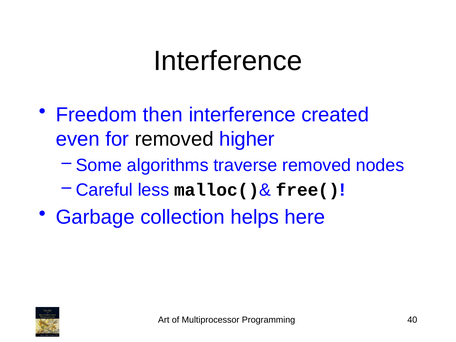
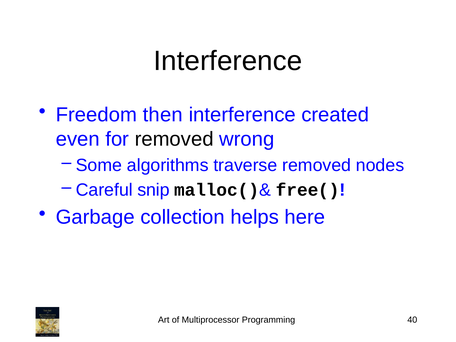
higher: higher -> wrong (247, 139)
less: less -> snip (154, 190)
